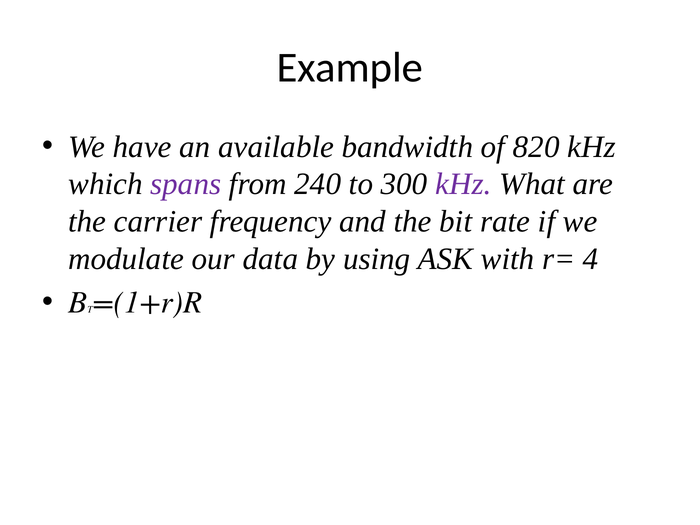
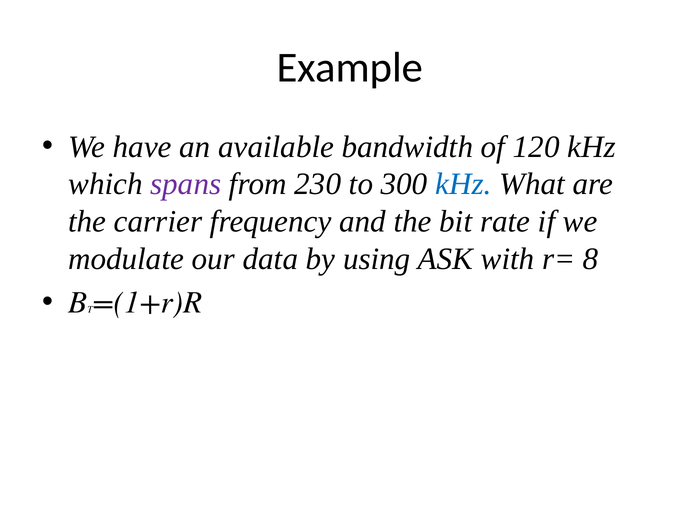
820: 820 -> 120 (536, 147)
240: 240 -> 230 (318, 184)
kHz colour: purple -> blue (463, 184)
4: 4 -> 8 (591, 259)
